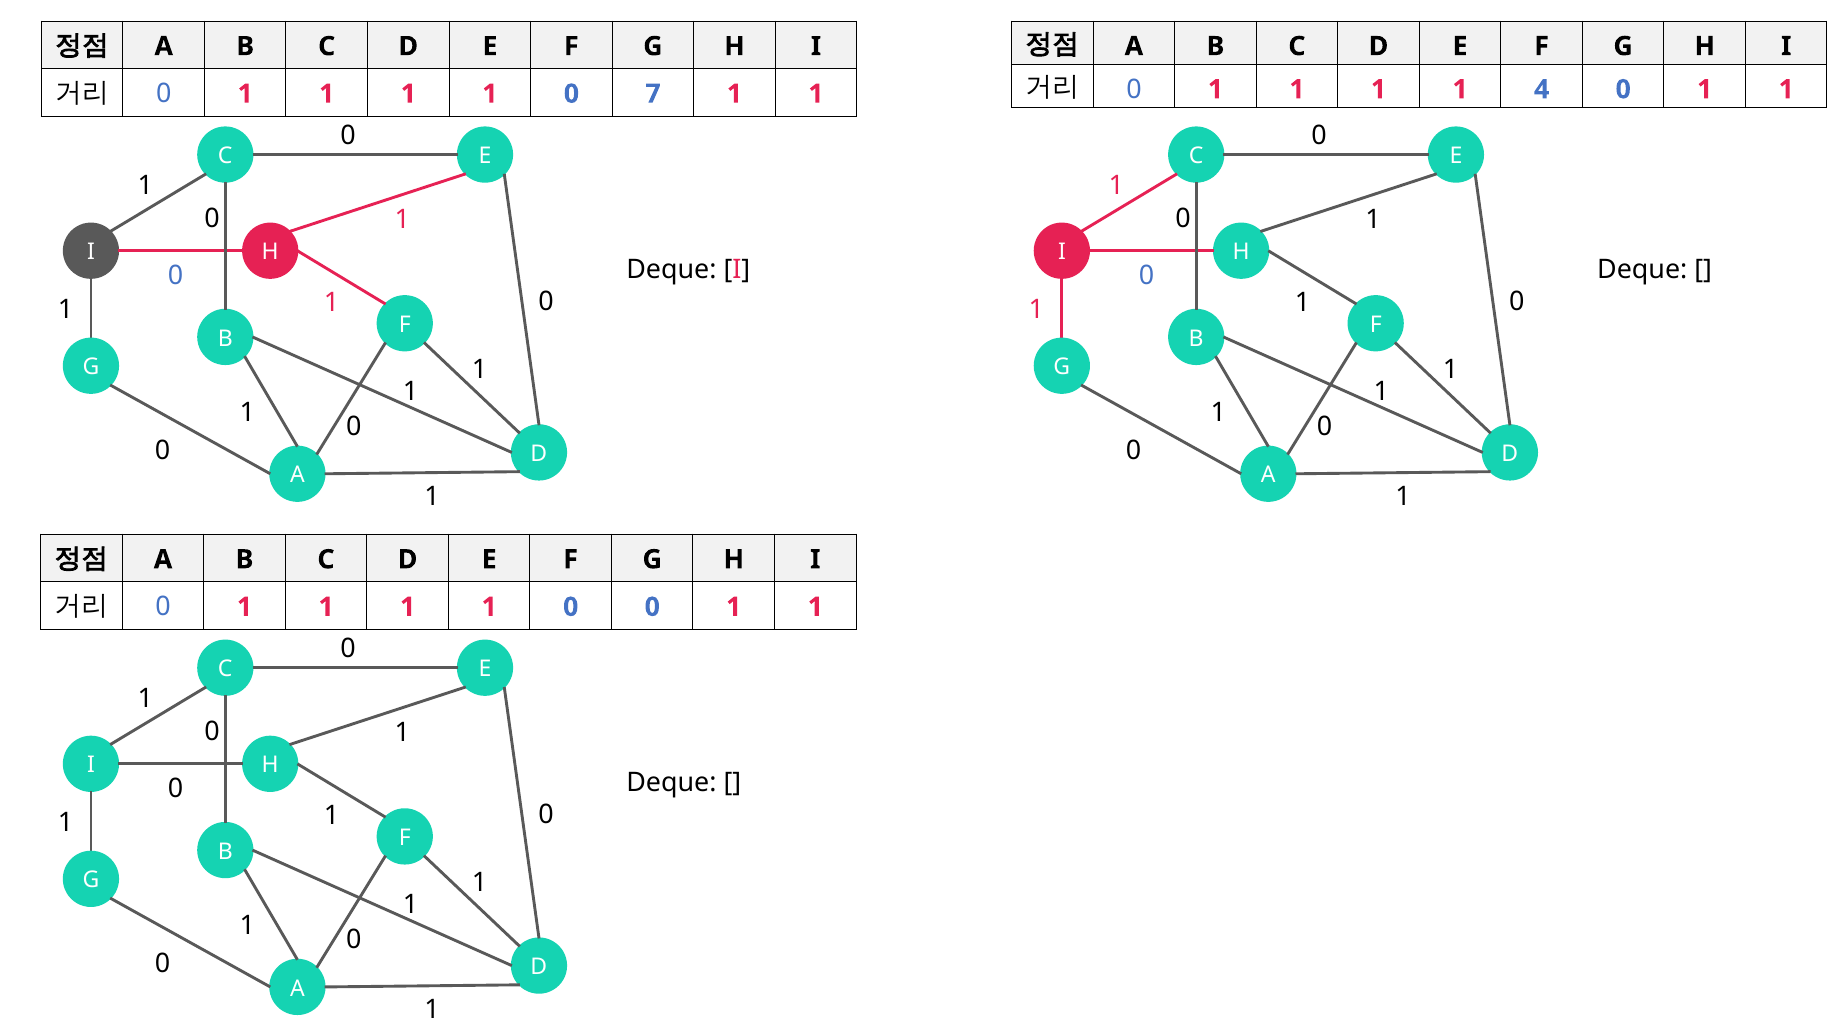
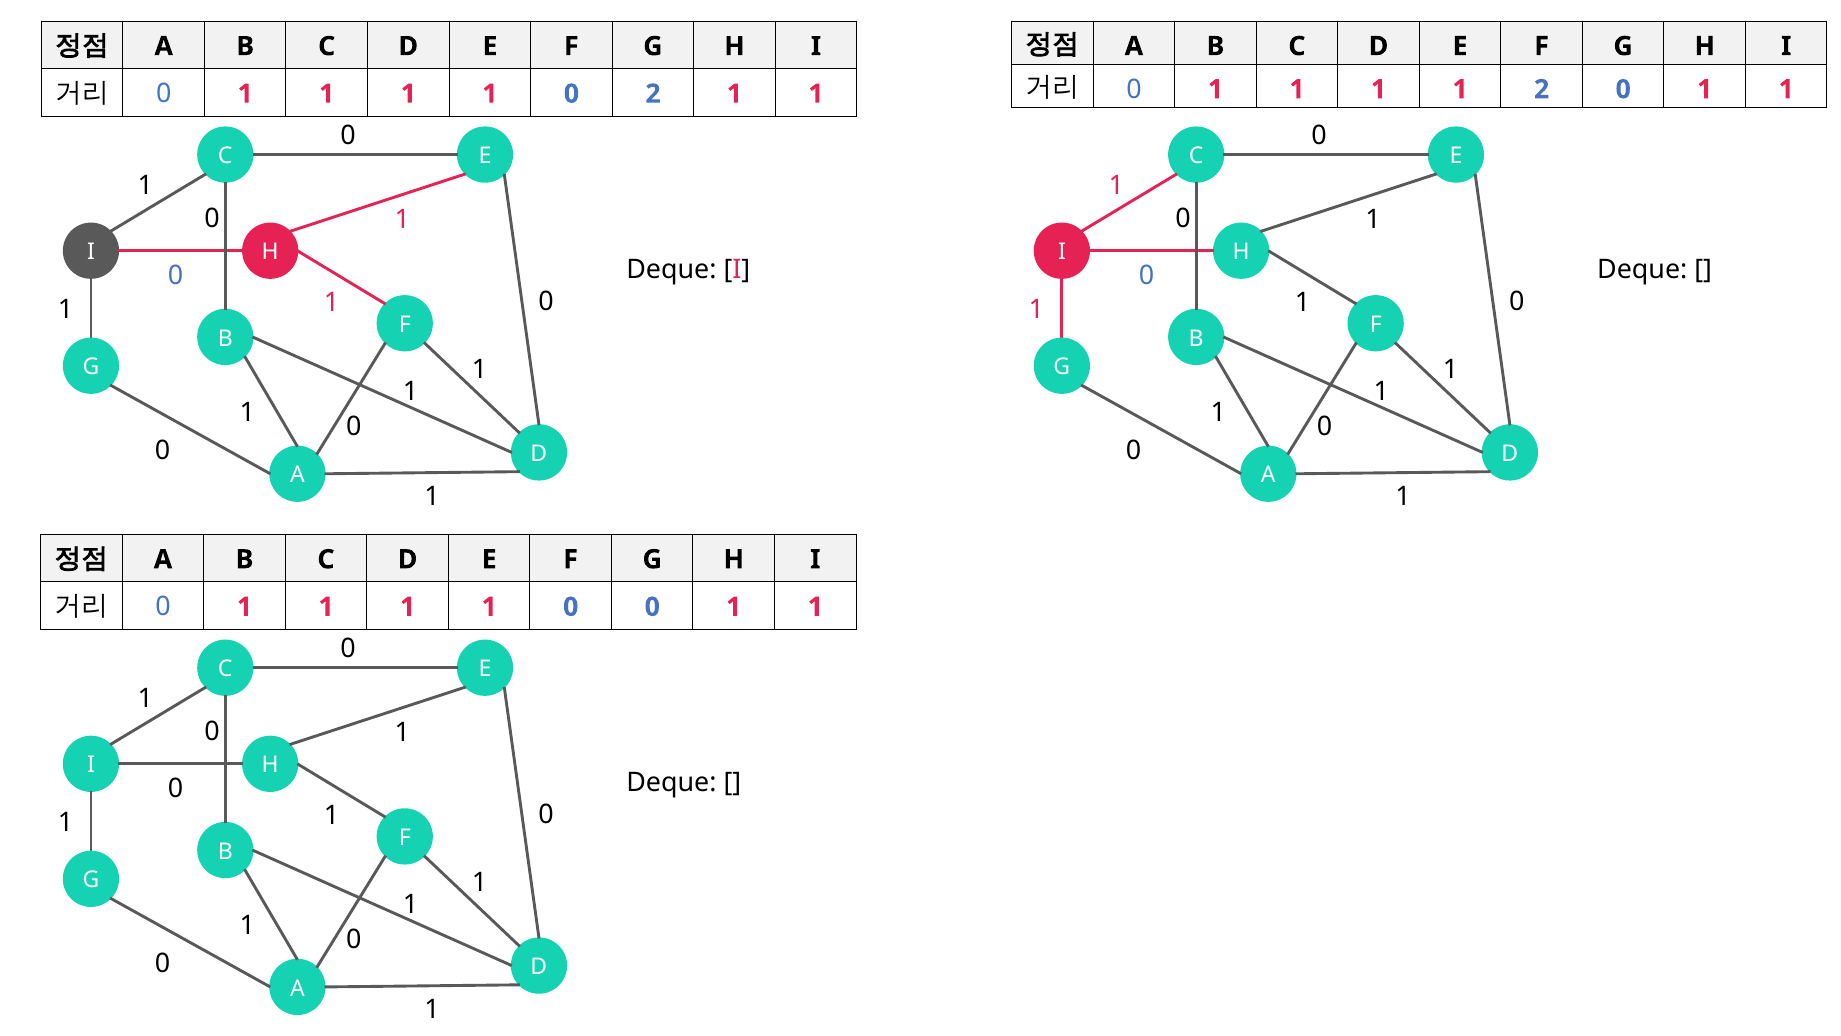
1 4: 4 -> 2 (1542, 89)
0 7: 7 -> 2 (653, 94)
